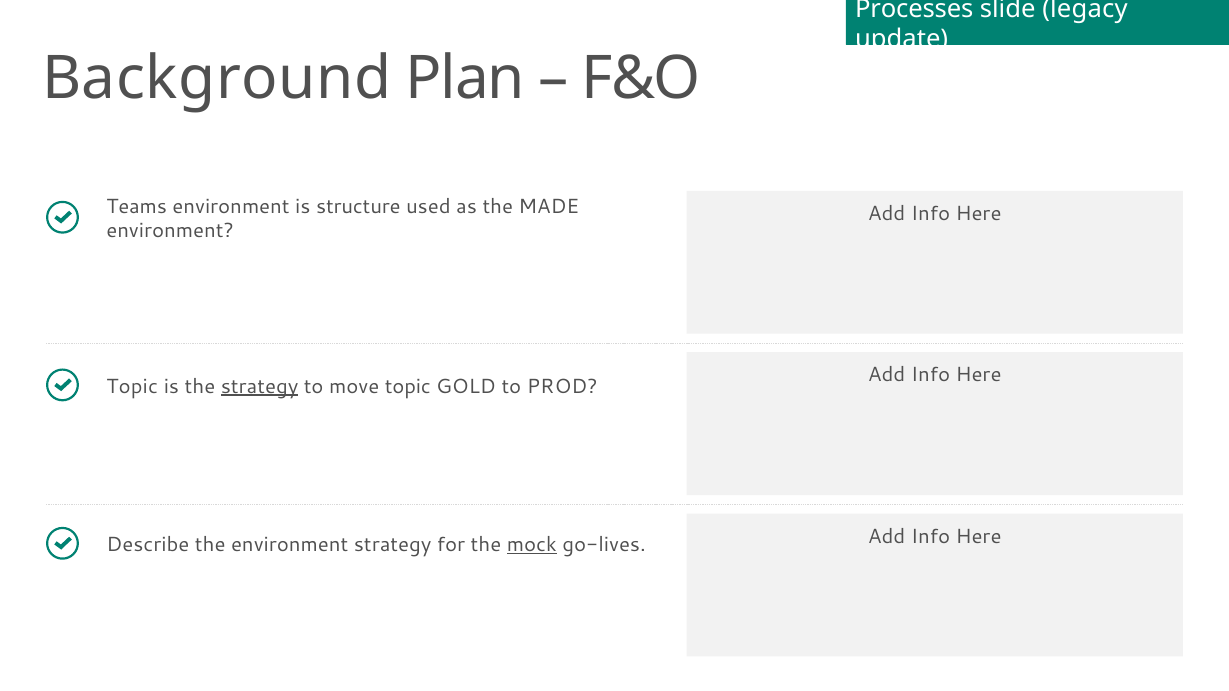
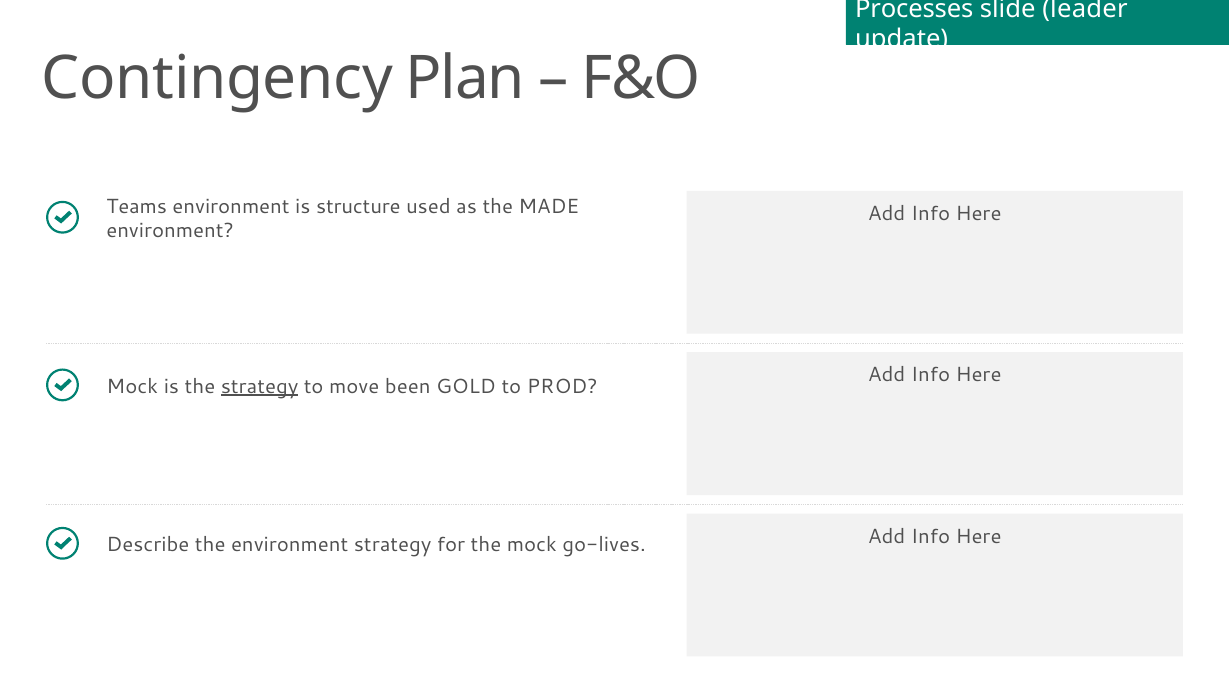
legacy: legacy -> leader (1085, 9)
Background: Background -> Contingency (217, 79)
Topic: Topic -> Mock (132, 386)
move topic: topic -> been (408, 386)
mock underline: present -> none (532, 545)
